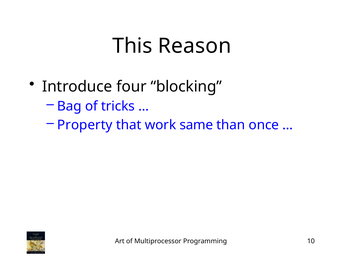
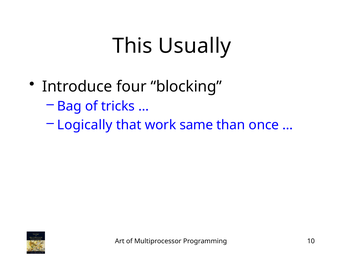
Reason: Reason -> Usually (195, 46)
Property: Property -> Logically (85, 125)
